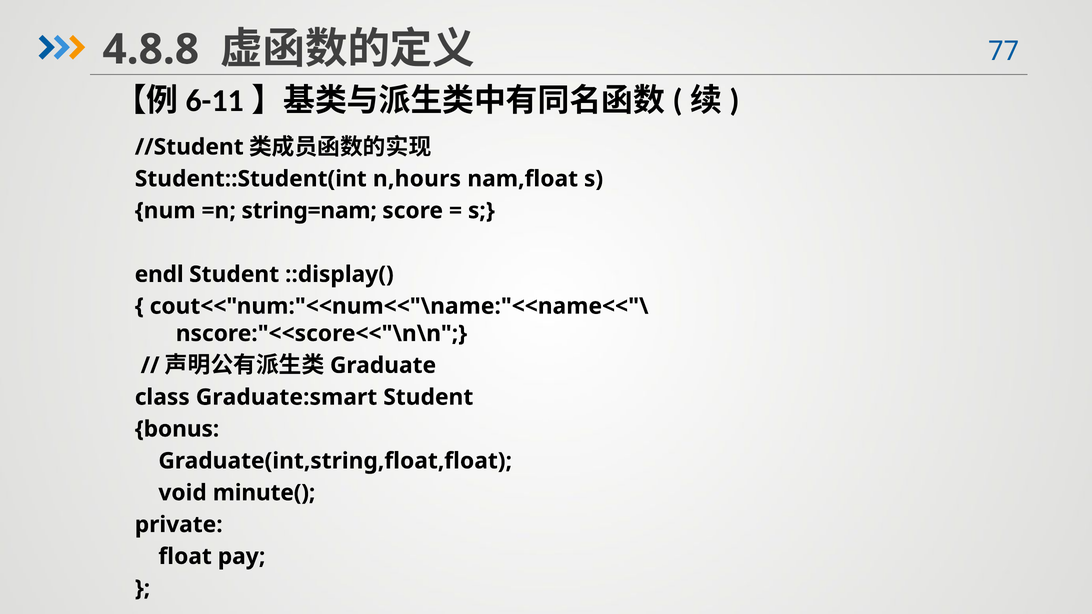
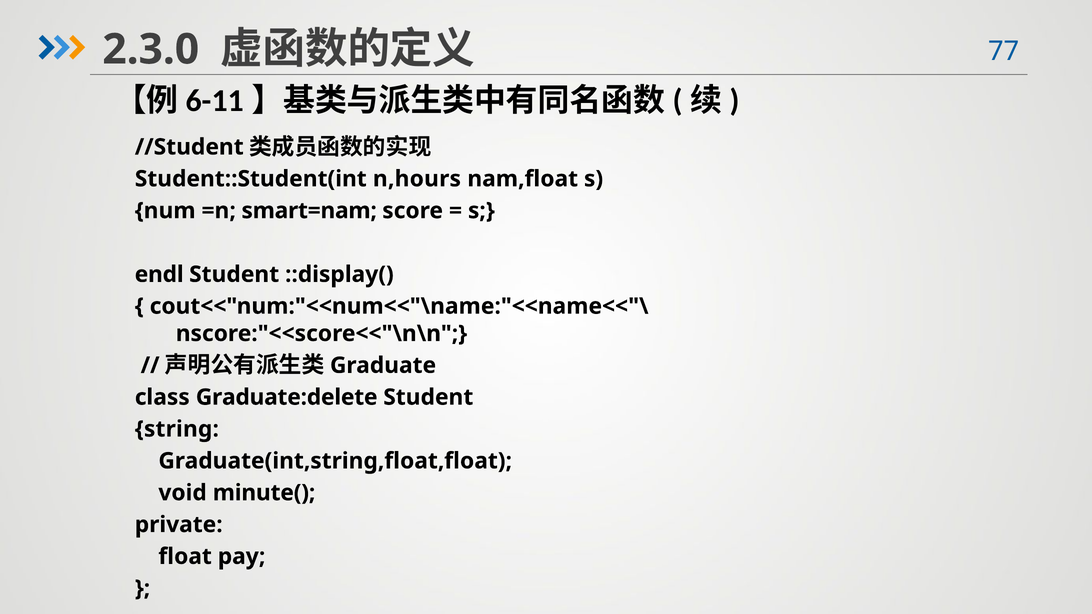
4.8.8: 4.8.8 -> 2.3.0 (151, 49)
string=nam: string=nam -> smart=nam (309, 211)
Graduate:smart: Graduate:smart -> Graduate:delete (287, 397)
bonus: bonus -> string (177, 429)
